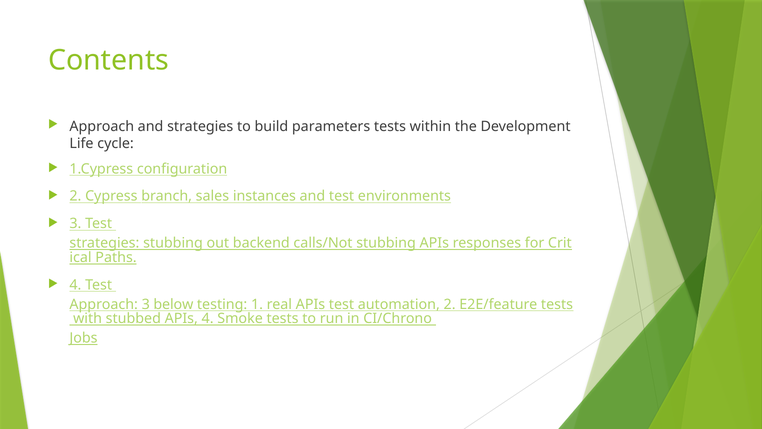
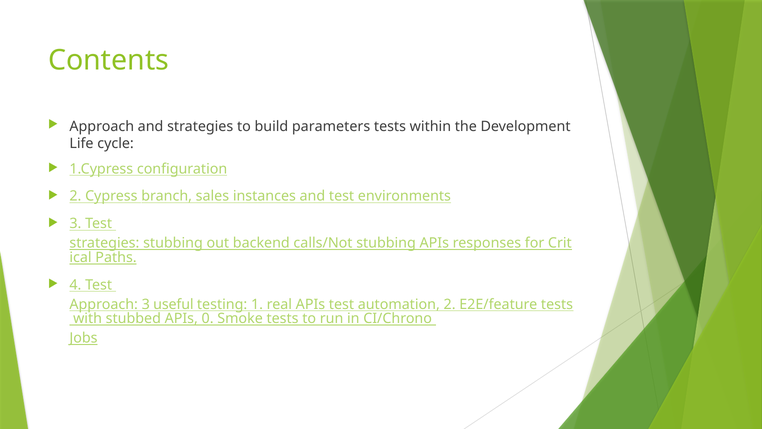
below: below -> useful (173, 304)
APIs 4: 4 -> 0 (208, 318)
